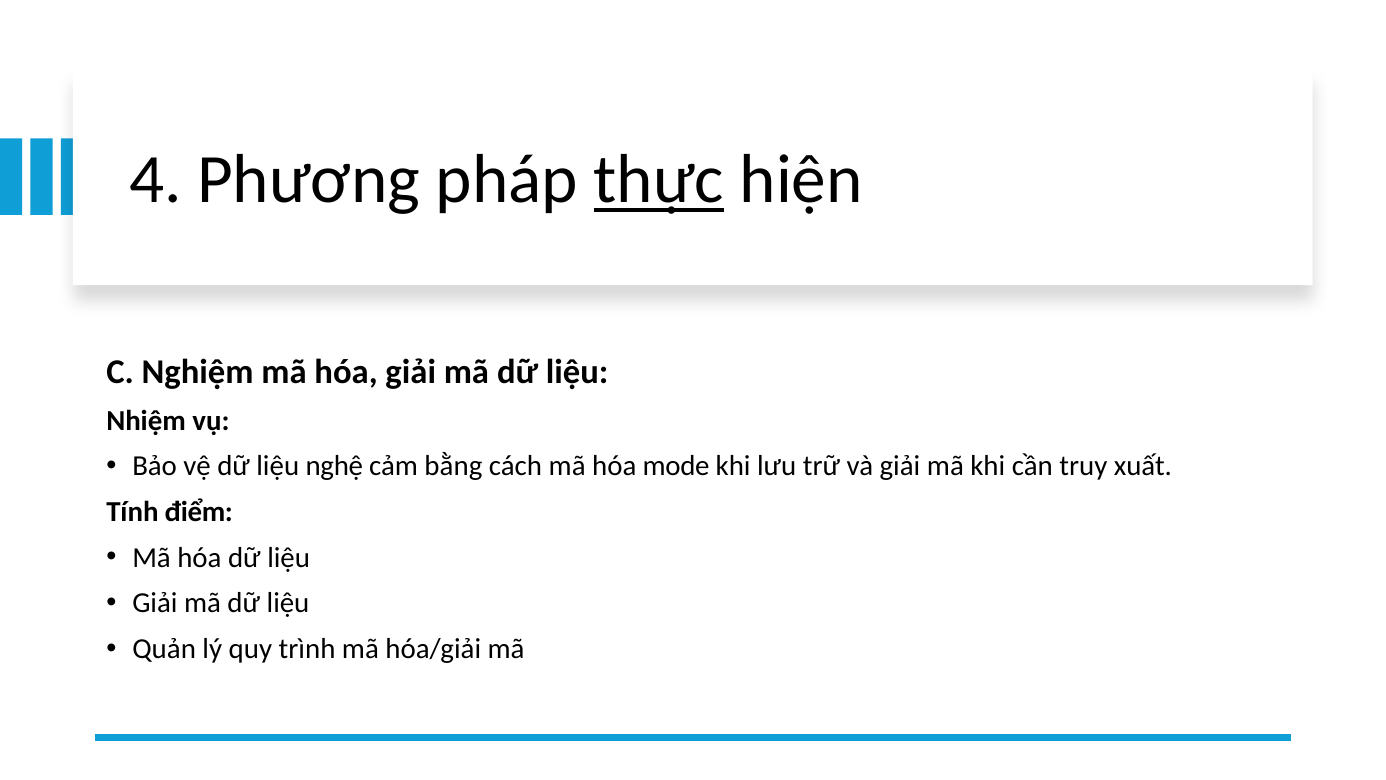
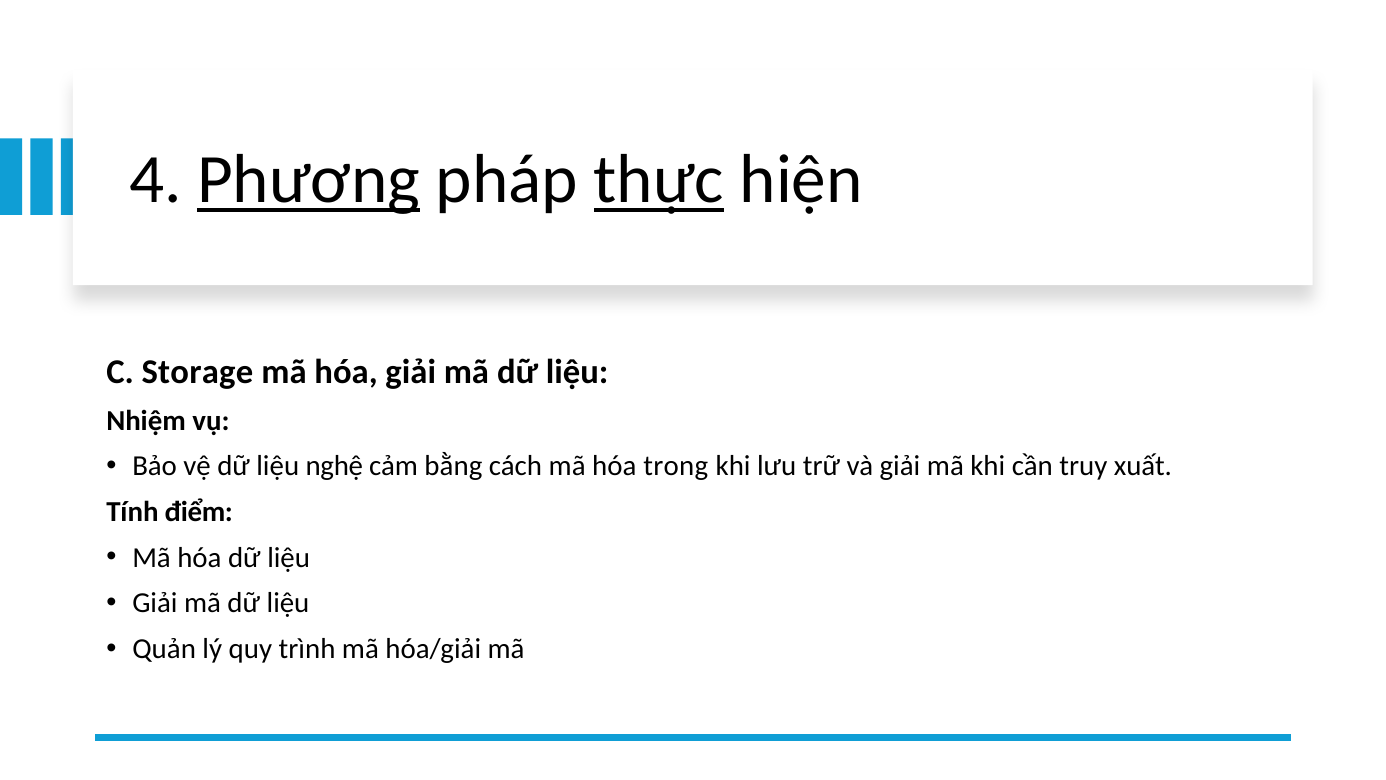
Phương underline: none -> present (309, 180)
Nghiệm: Nghiệm -> Storage (197, 372)
mode: mode -> trong (676, 466)
